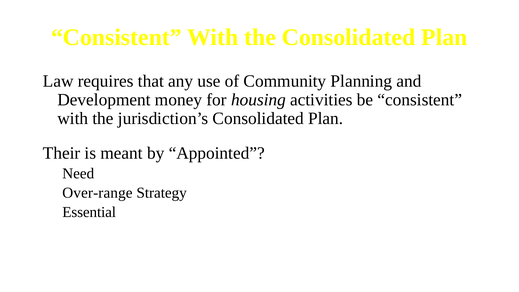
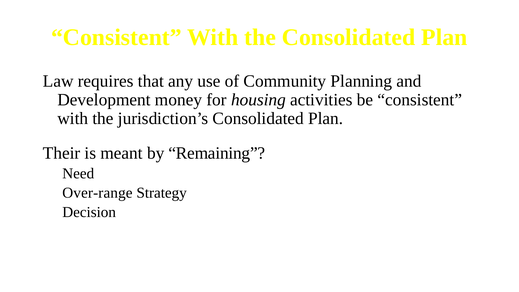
Appointed: Appointed -> Remaining (217, 153)
Essential: Essential -> Decision (89, 212)
